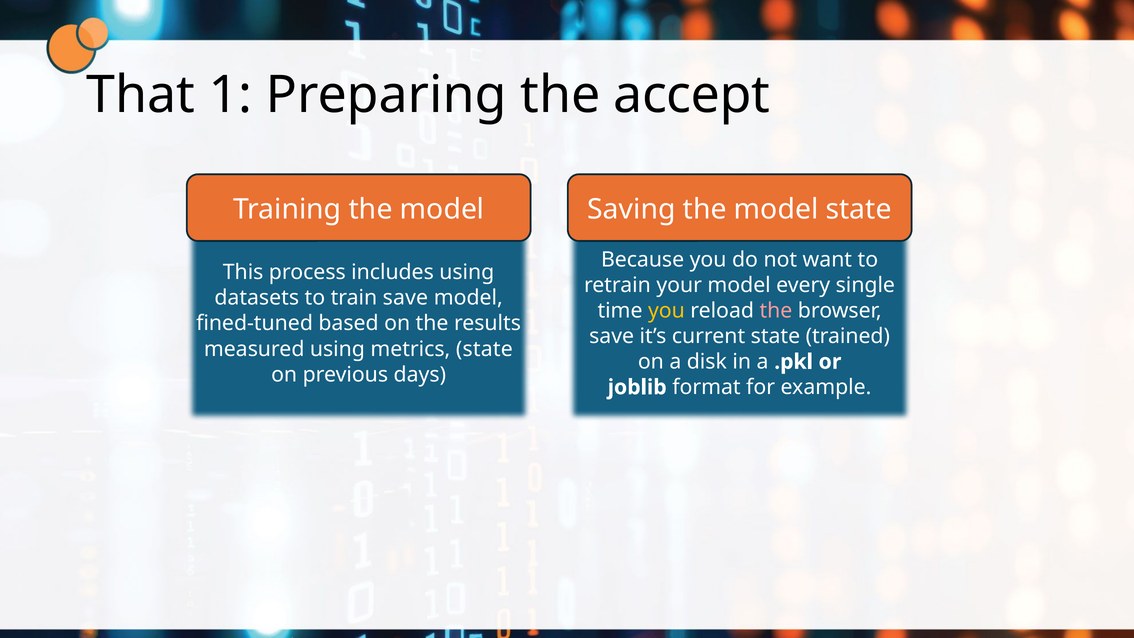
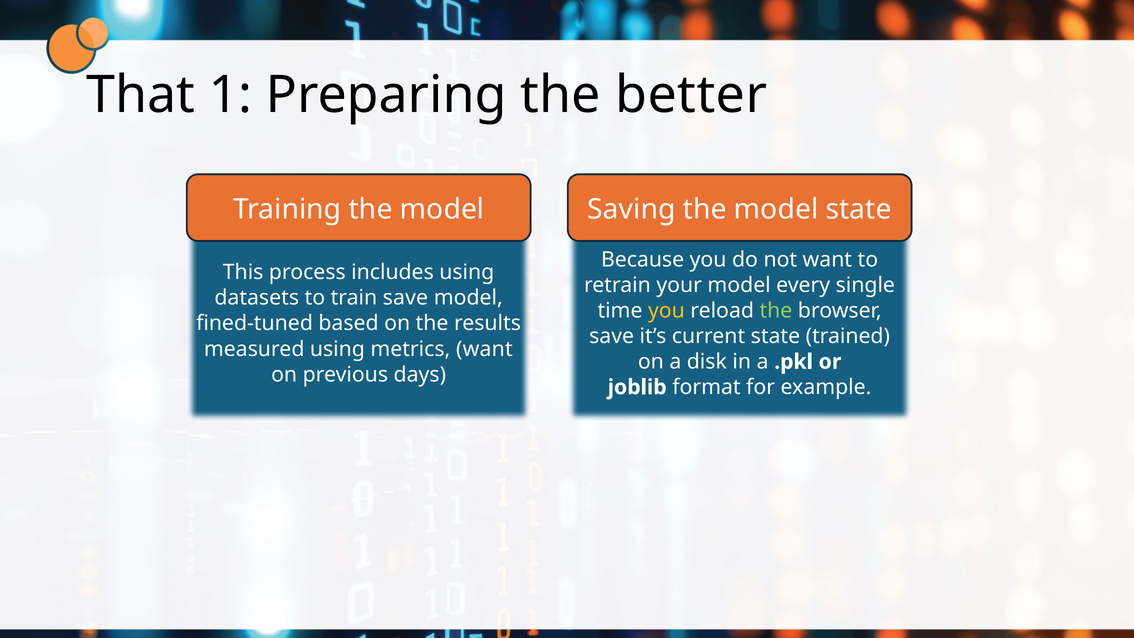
accept: accept -> better (691, 95)
the colour: pink -> light green (776, 311)
metrics state: state -> want (484, 349)
